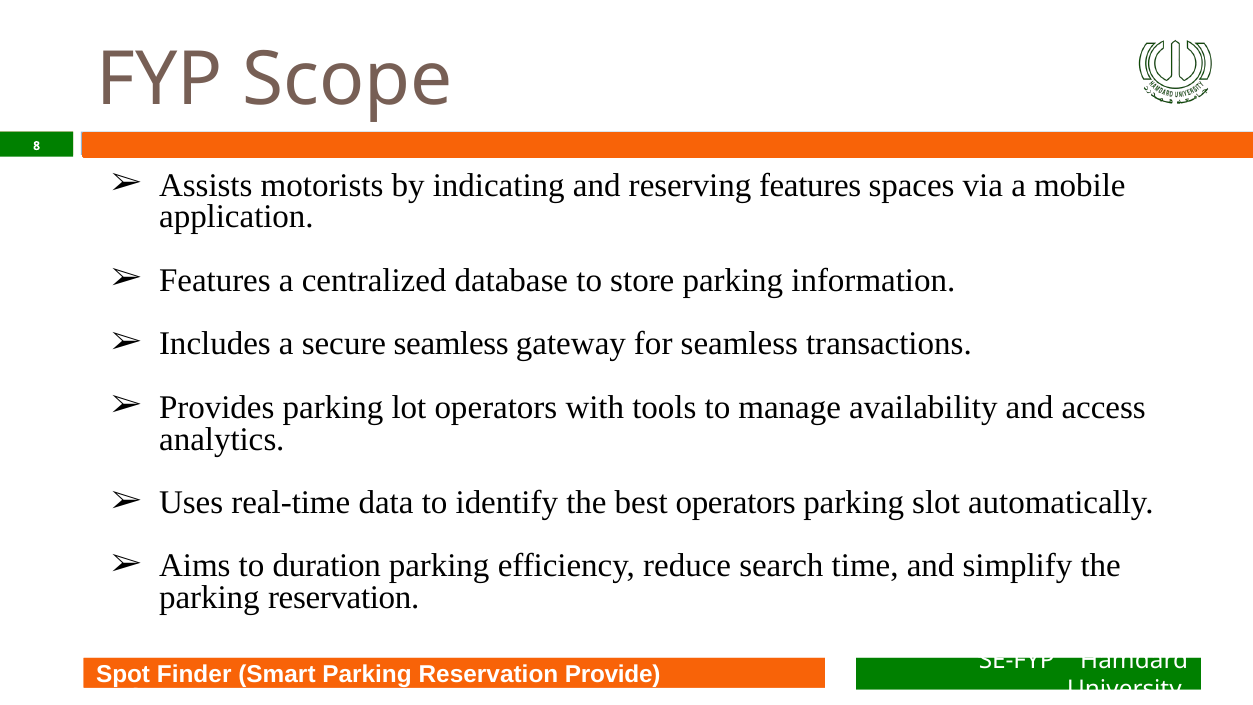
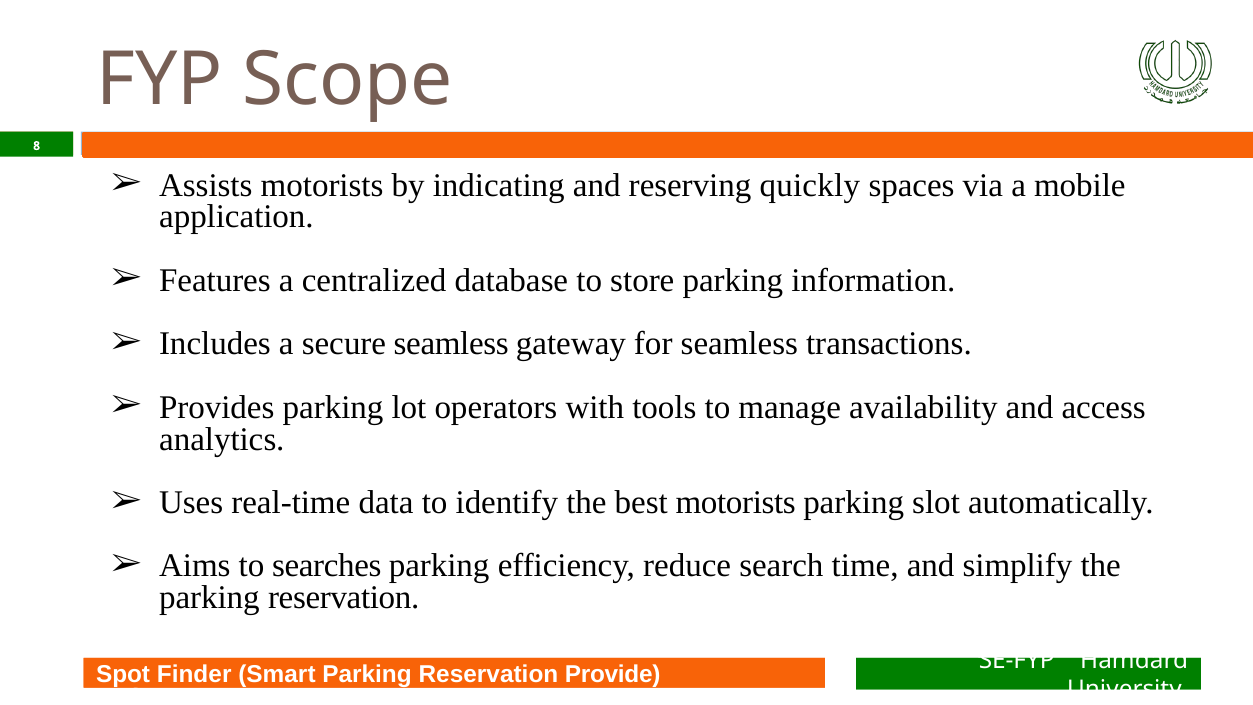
reserving features: features -> quickly (810, 185)
best operators: operators -> motorists (736, 502)
duration: duration -> searches (327, 566)
